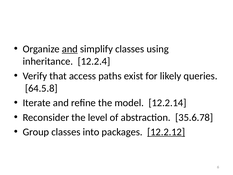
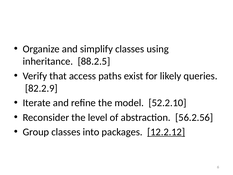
and underline: present -> none (70, 49)
12.2.4: 12.2.4 -> 88.2.5 (94, 61)
64.5.8: 64.5.8 -> 82.2.9 (41, 88)
12.2.14: 12.2.14 -> 52.2.10 (167, 103)
35.6.78: 35.6.78 -> 56.2.56 (194, 117)
